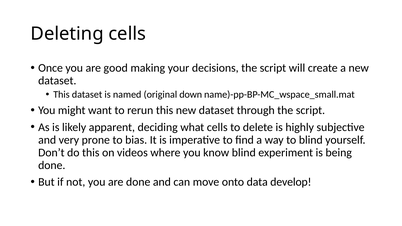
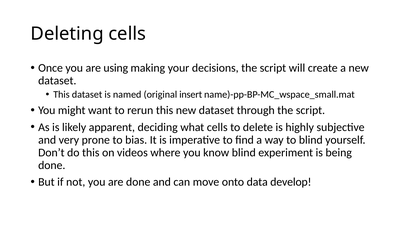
good: good -> using (116, 68)
down: down -> insert (191, 94)
